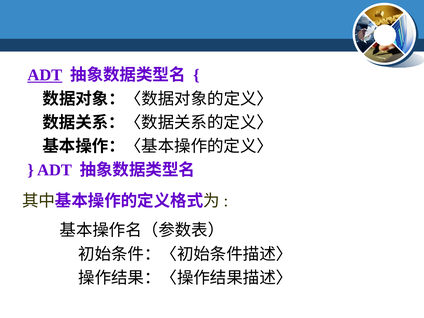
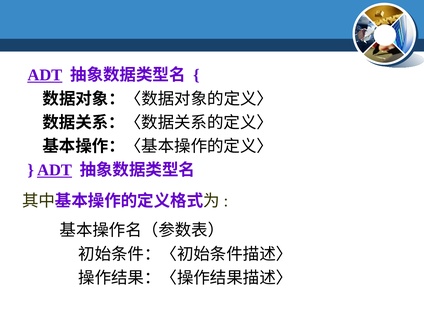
ADT underline: none -> present (55, 170)
